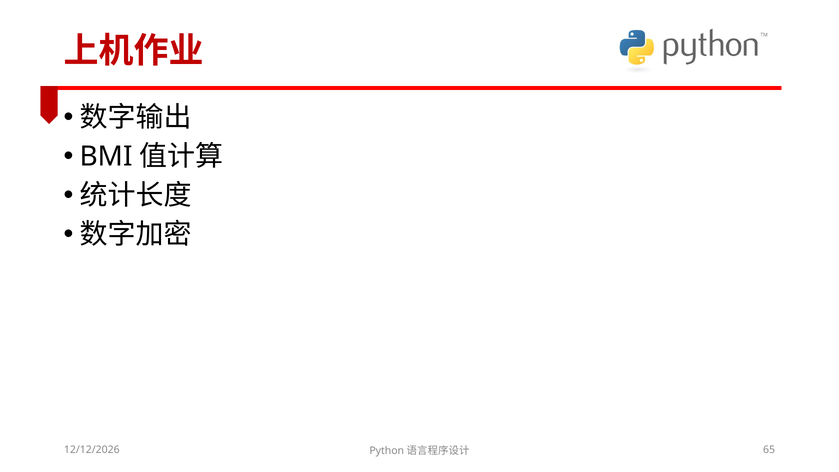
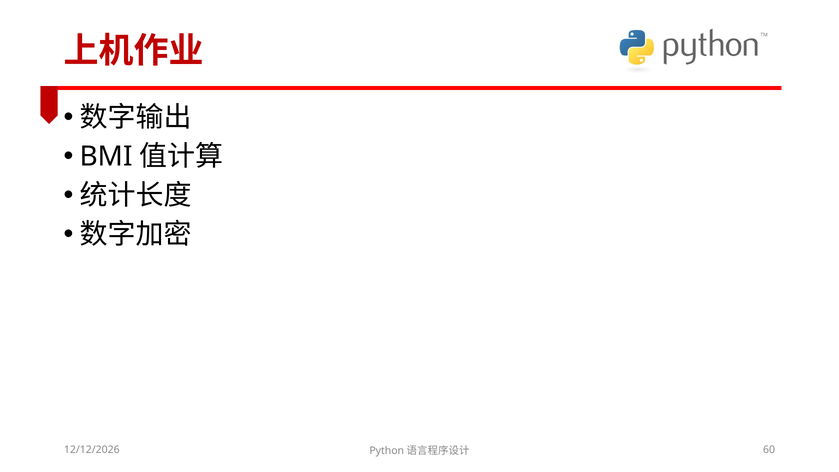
65: 65 -> 60 (769, 450)
